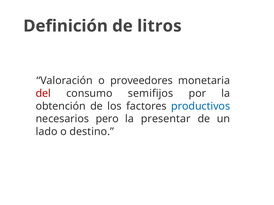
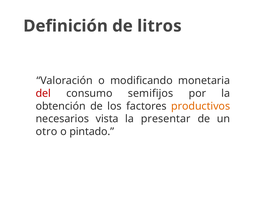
proveedores: proveedores -> modificando (141, 81)
productivos colour: blue -> orange (201, 106)
pero: pero -> vista (107, 119)
lado: lado -> otro (47, 132)
destino: destino -> pintado (92, 132)
